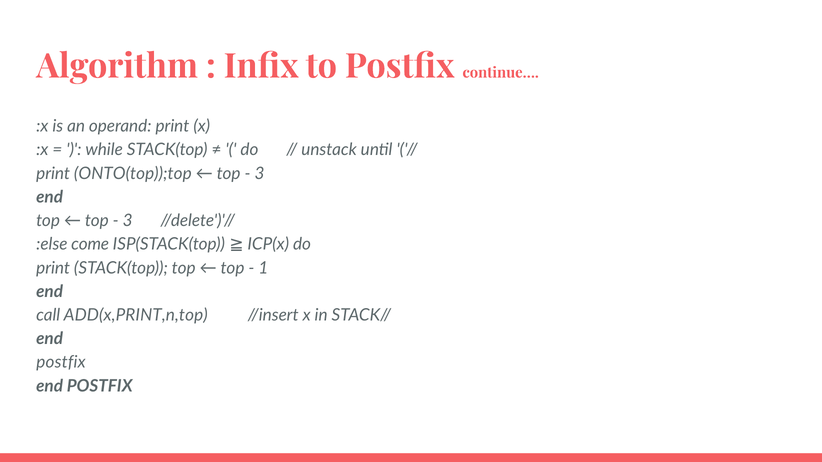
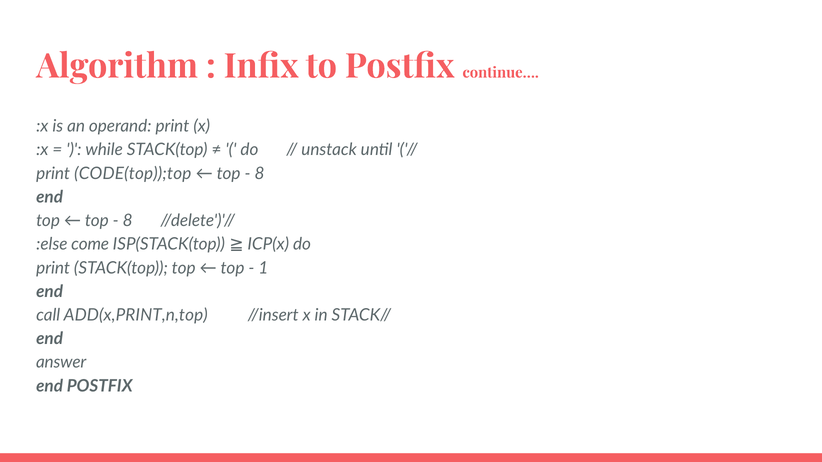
ONTO(top));top: ONTO(top));top -> CODE(top));top (133, 174)
3: 3 -> 8 (259, 174)
3: 3 -> 8 (128, 221)
postfix: postfix -> answer (61, 363)
